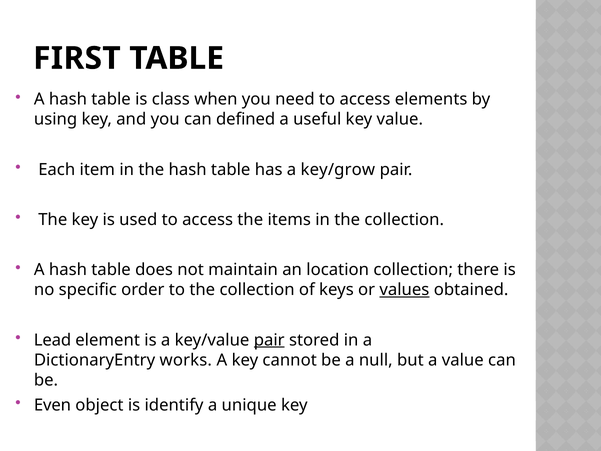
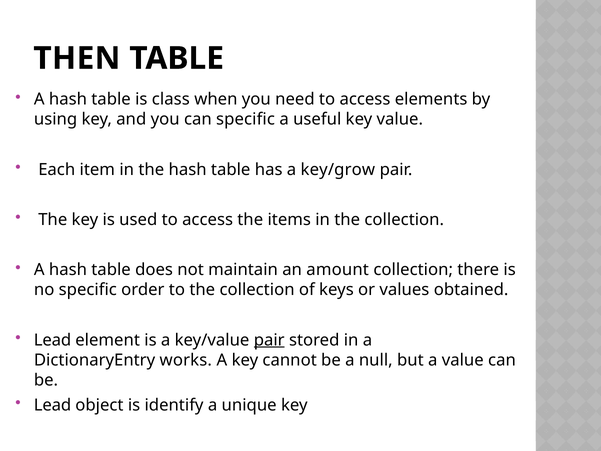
FIRST: FIRST -> THEN (77, 58)
can defined: defined -> specific (245, 119)
location: location -> amount (338, 270)
values underline: present -> none (404, 290)
Even: Even -> Lead (53, 405)
